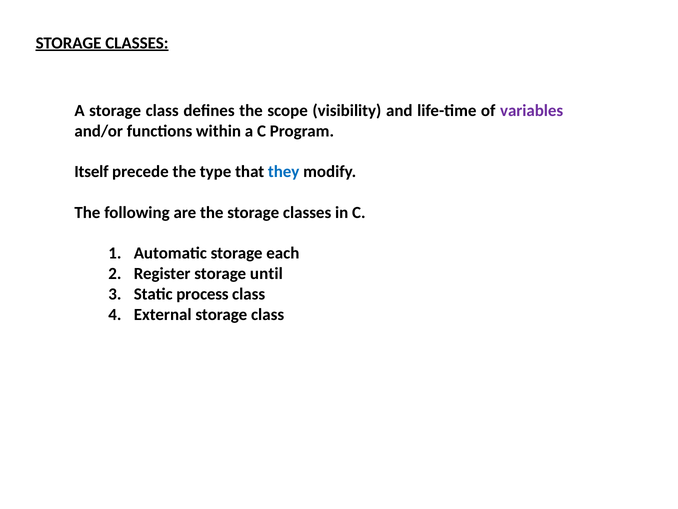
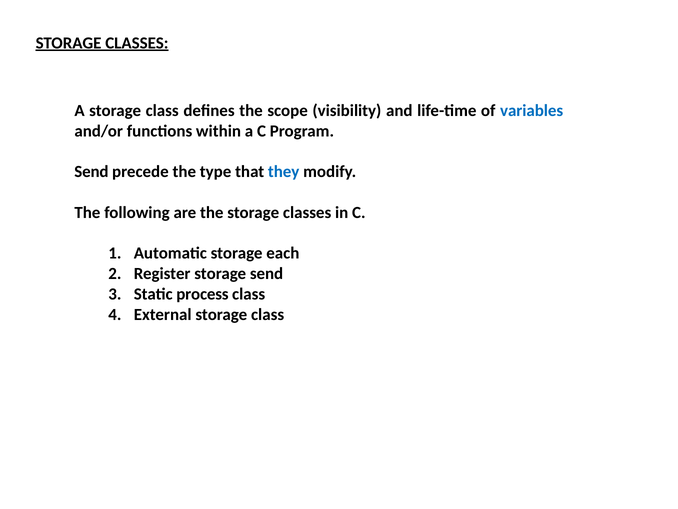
variables colour: purple -> blue (532, 111)
Itself: Itself -> Send (91, 172)
storage until: until -> send (267, 273)
